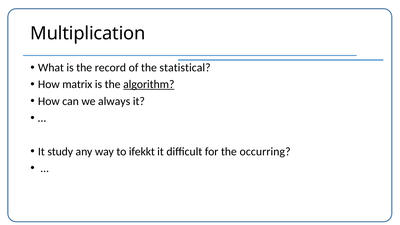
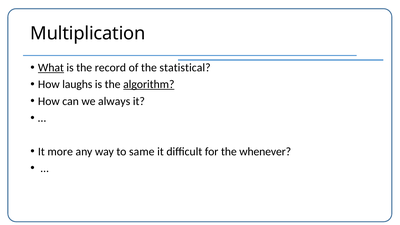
What underline: none -> present (51, 68)
matrix: matrix -> laughs (77, 84)
study: study -> more (60, 151)
ifekkt: ifekkt -> same (142, 151)
occurring: occurring -> whenever (265, 151)
